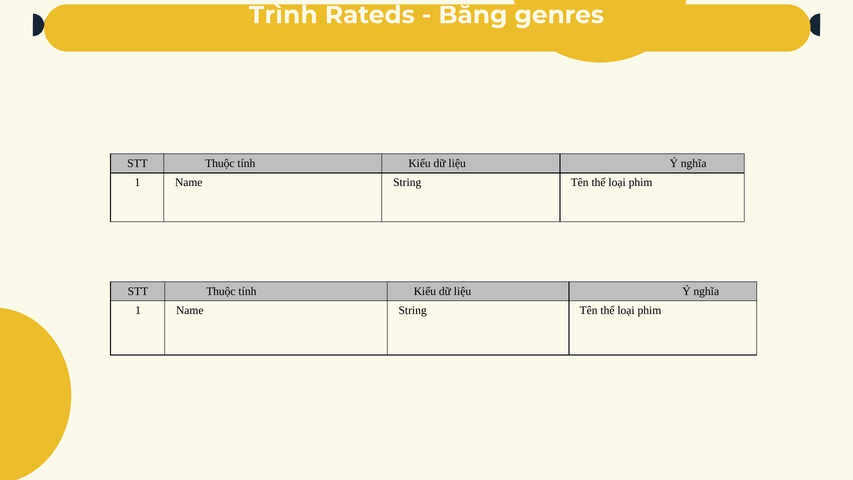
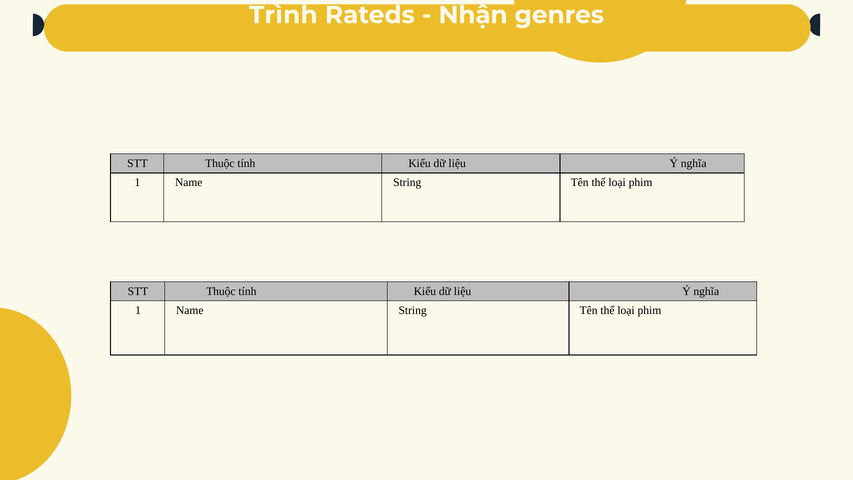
Bằng: Bằng -> Nhận (473, 15)
